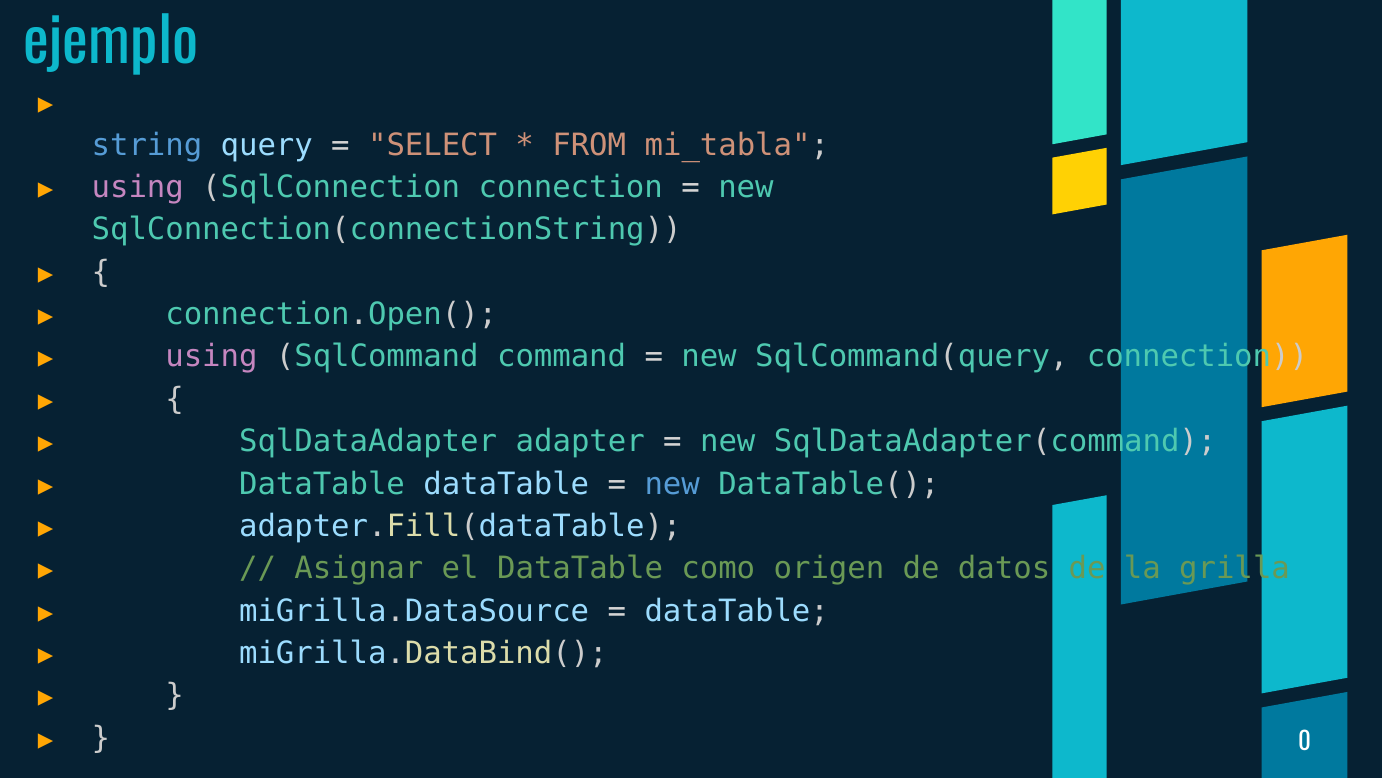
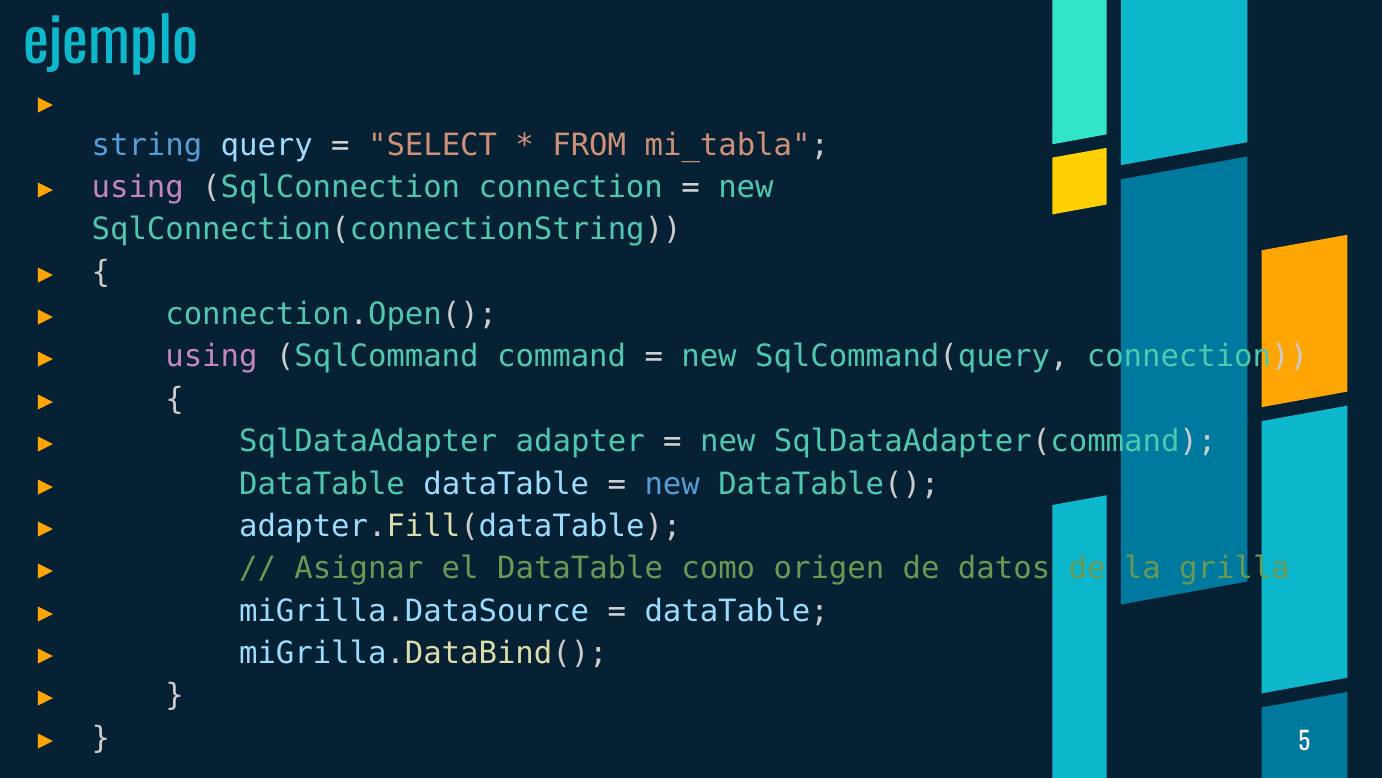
0: 0 -> 5 (1304, 741)
